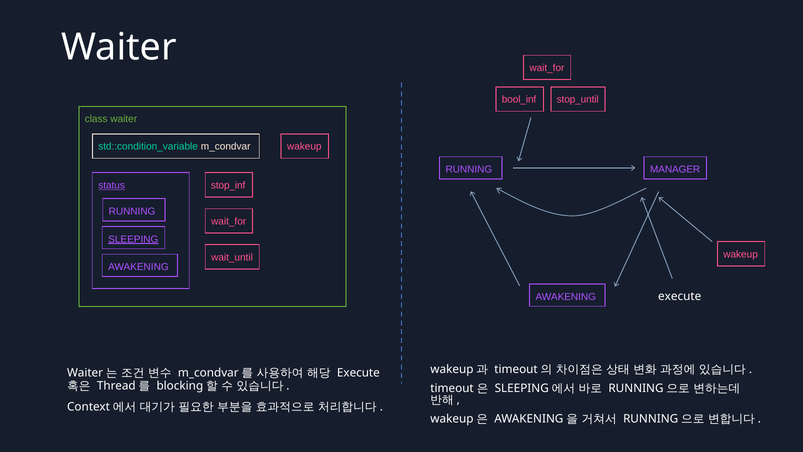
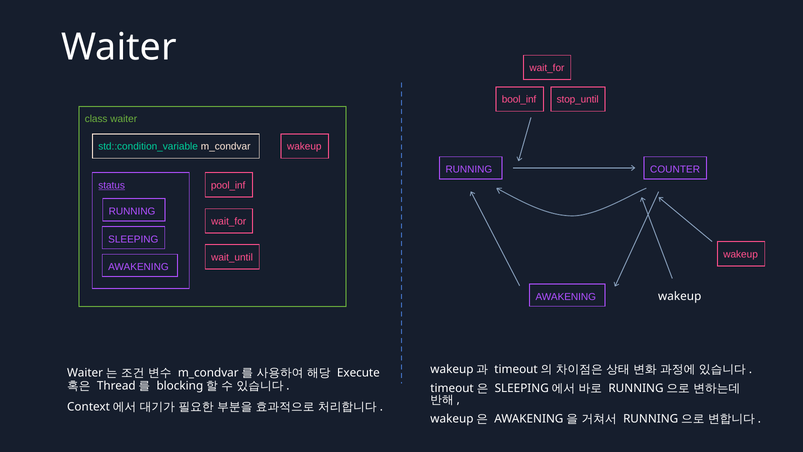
MANAGER: MANAGER -> COUNTER (675, 169)
stop_inf: stop_inf -> pool_inf (228, 185)
SLEEPING underline: present -> none (133, 239)
execute: execute -> wakeup (680, 296)
